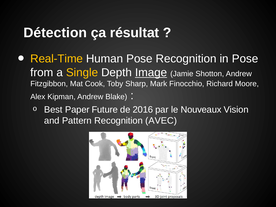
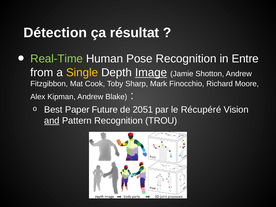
Real-Time colour: yellow -> light green (57, 59)
in Pose: Pose -> Entre (245, 59)
2016: 2016 -> 2051 (143, 110)
Nouveaux: Nouveaux -> Récupéré (201, 110)
and underline: none -> present (52, 121)
AVEC: AVEC -> TROU (161, 121)
